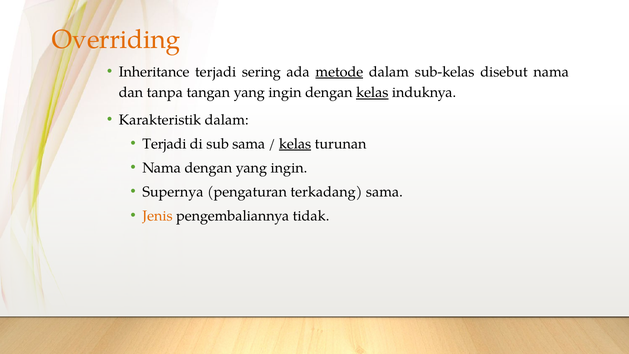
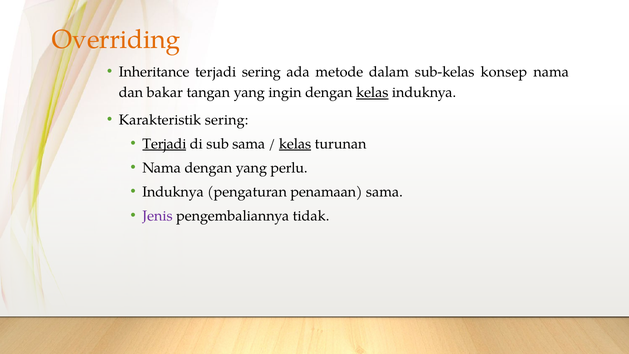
metode underline: present -> none (339, 72)
disebut: disebut -> konsep (504, 72)
tanpa: tanpa -> bakar (165, 93)
Karakteristik dalam: dalam -> sering (227, 120)
Terjadi underline: none -> present (164, 144)
ingin: ingin -> perlu (289, 168)
Supernya: Supernya -> Induknya (173, 192)
terkadang: terkadang -> penamaan (327, 192)
Jenis colour: orange -> purple (158, 216)
